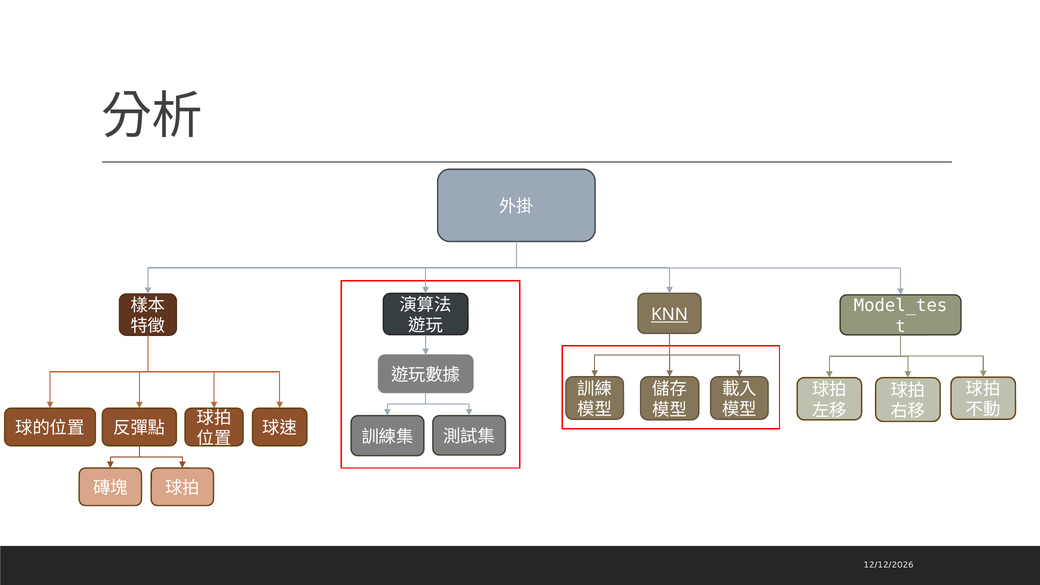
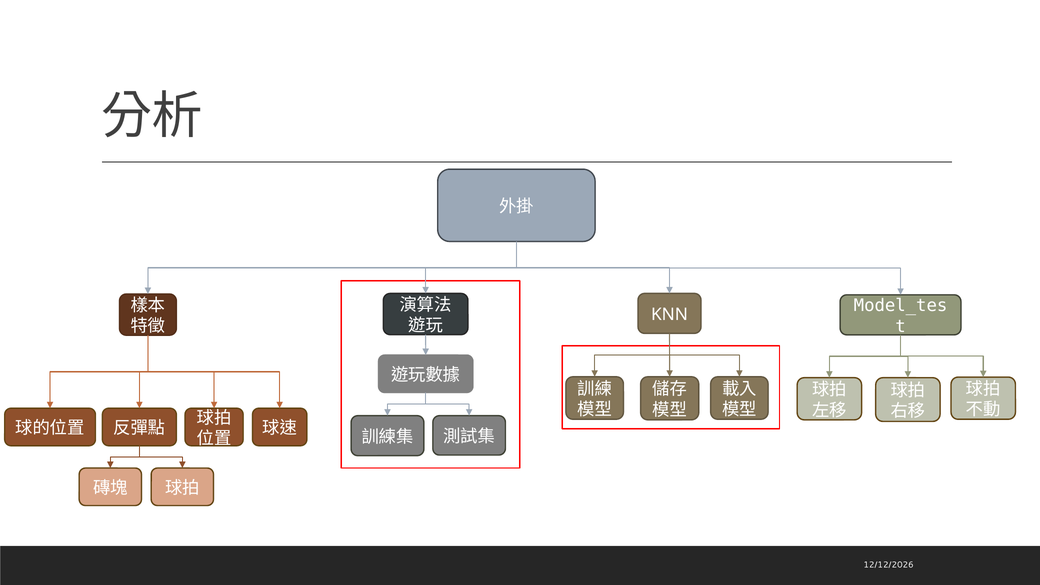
KNN underline: present -> none (670, 315)
